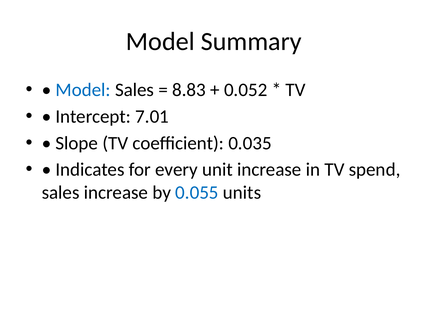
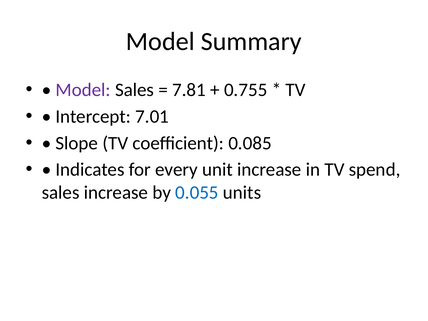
Model colour: blue -> purple (83, 90)
8.83: 8.83 -> 7.81 (189, 90)
0.052: 0.052 -> 0.755 (246, 90)
0.035: 0.035 -> 0.085 (250, 143)
